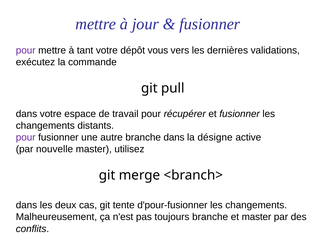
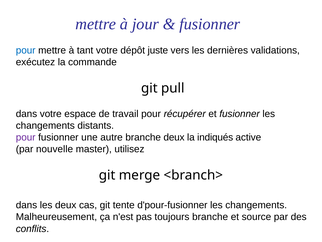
pour colour: purple -> blue (26, 50)
vous: vous -> juste (158, 50)
branche dans: dans -> deux (174, 137)
désigne: désigne -> indiqués (215, 137)
et master: master -> source (256, 217)
